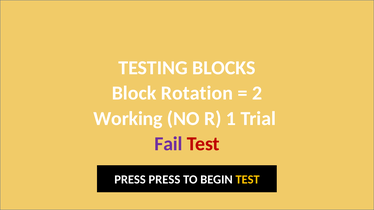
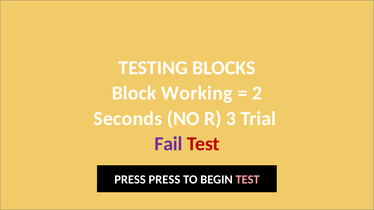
Rotation: Rotation -> Working (197, 93)
Working: Working -> Seconds (128, 119)
1: 1 -> 3 (231, 119)
TEST colour: yellow -> pink (248, 180)
